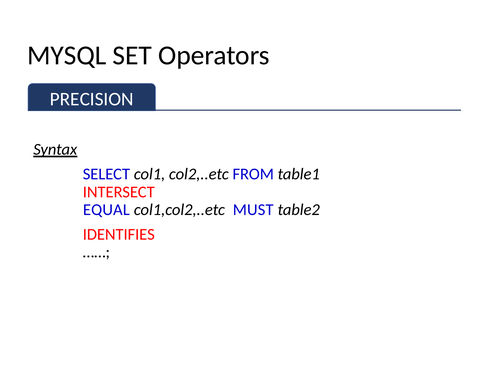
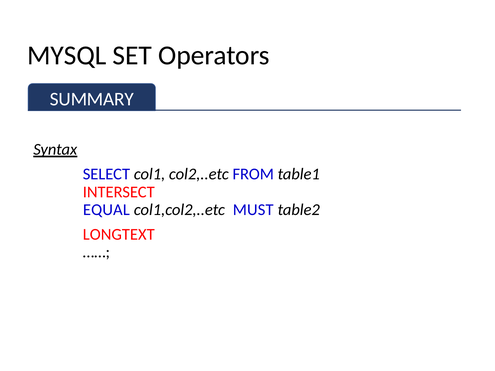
PRECISION: PRECISION -> SUMMARY (92, 99)
IDENTIFIES: IDENTIFIES -> LONGTEXT (119, 235)
